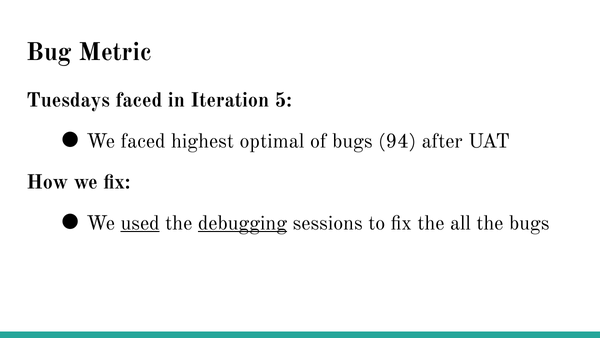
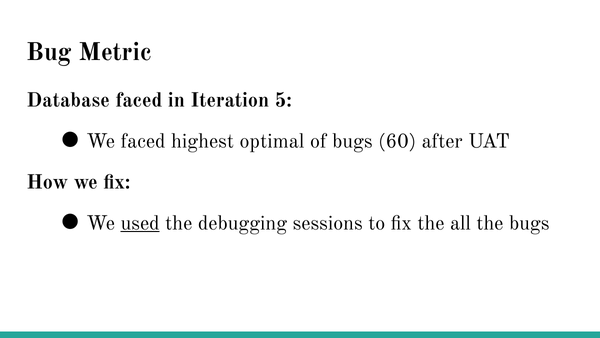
Tuesdays: Tuesdays -> Database (68, 100)
94: 94 -> 60 (397, 141)
debugging underline: present -> none (242, 223)
